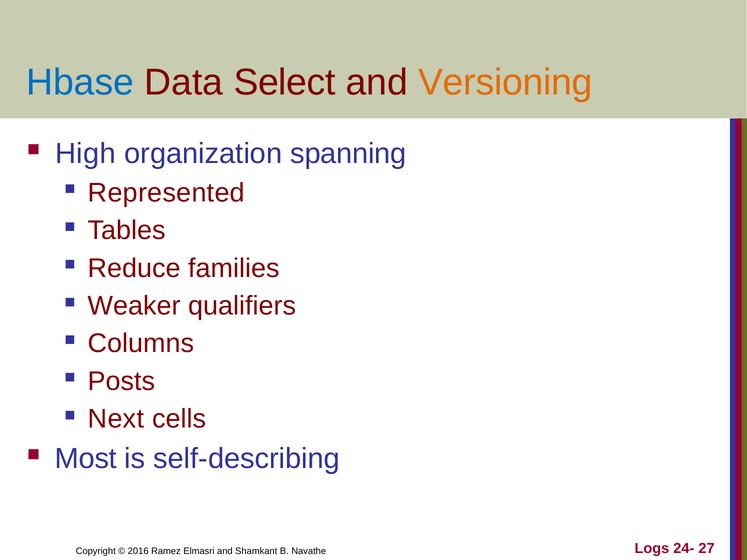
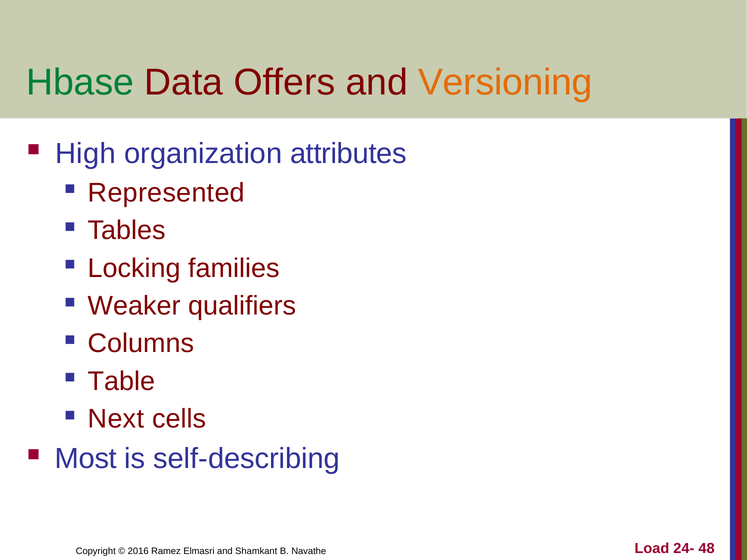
Hbase colour: blue -> green (80, 82)
Select: Select -> Offers (284, 82)
spanning: spanning -> attributes (348, 154)
Reduce: Reduce -> Locking (134, 268)
Posts: Posts -> Table (121, 381)
Logs: Logs -> Load (652, 549)
27: 27 -> 48 (707, 549)
